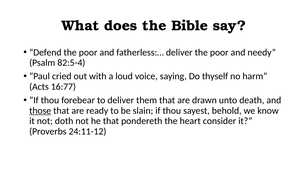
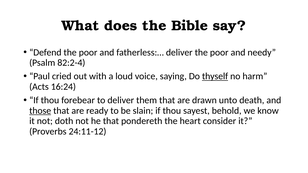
82:5-4: 82:5-4 -> 82:2-4 (71, 63)
thyself underline: none -> present (215, 76)
16:77: 16:77 -> 16:24 (63, 87)
